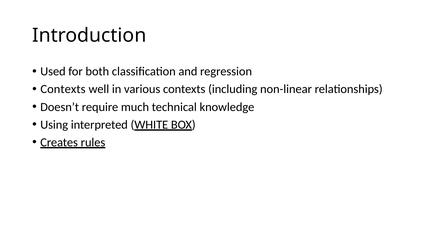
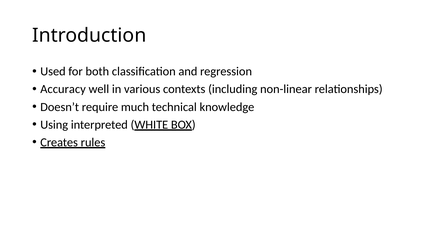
Contexts: Contexts -> Accuracy (63, 89)
